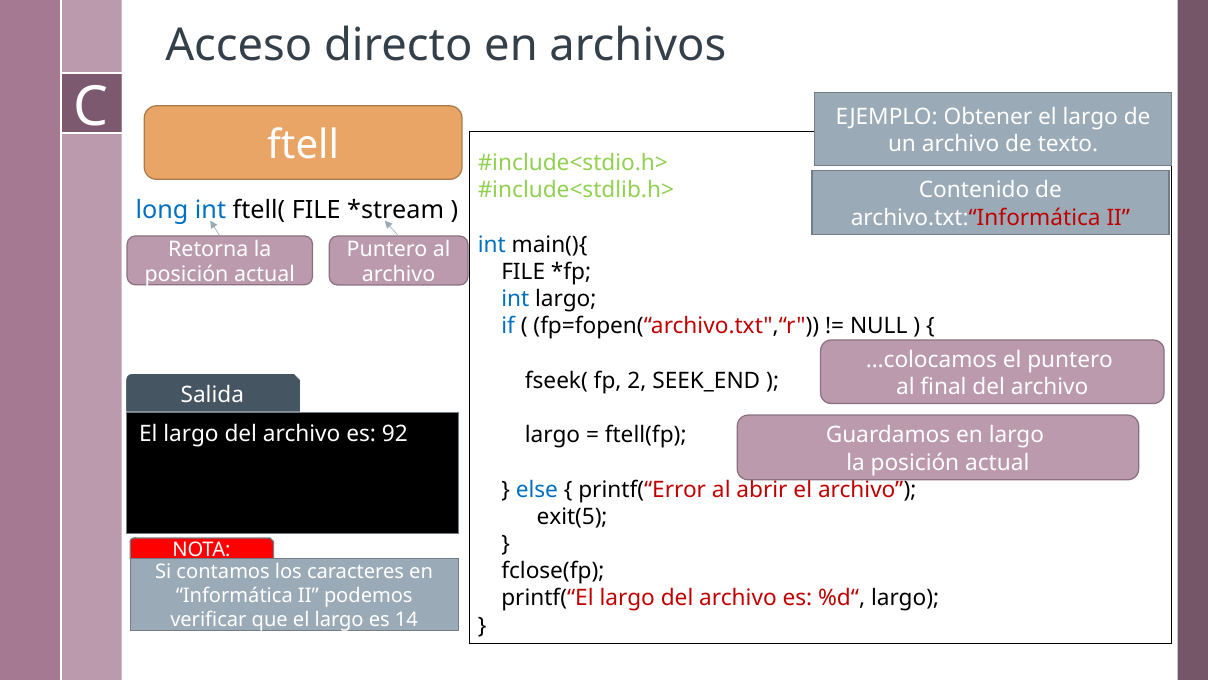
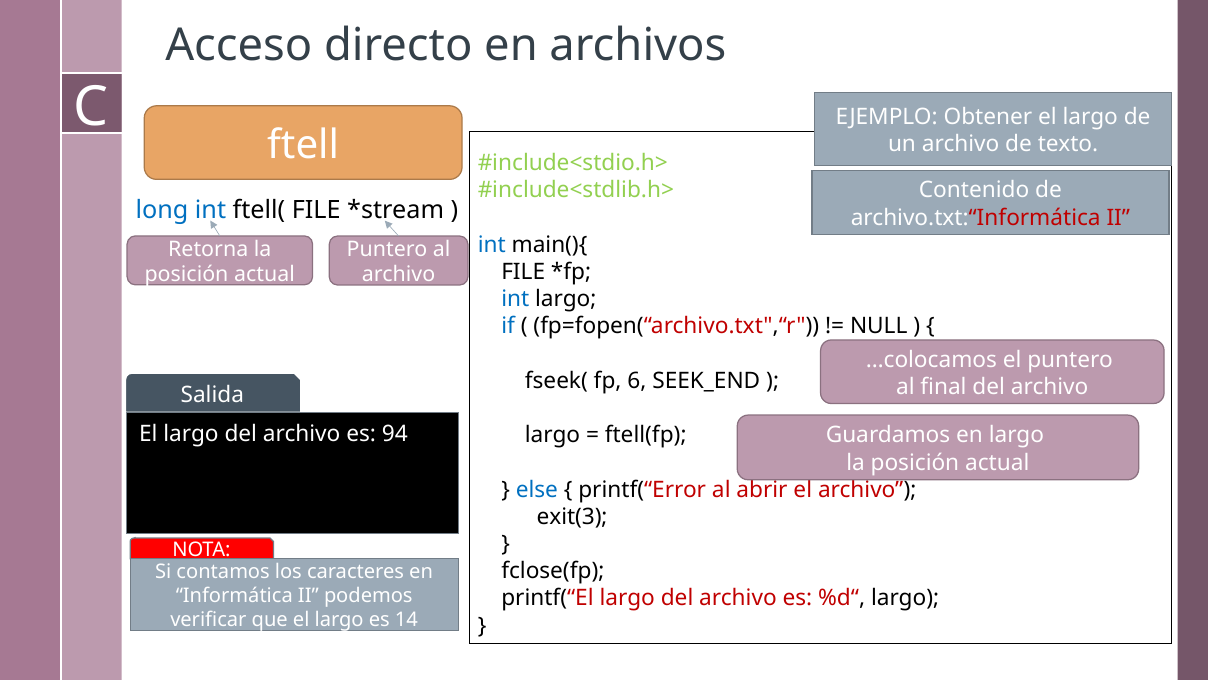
2: 2 -> 6 (637, 381)
92: 92 -> 94 (395, 434)
exit(5: exit(5 -> exit(3 (572, 517)
